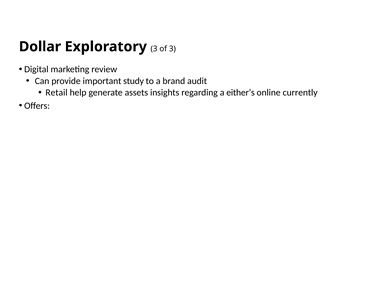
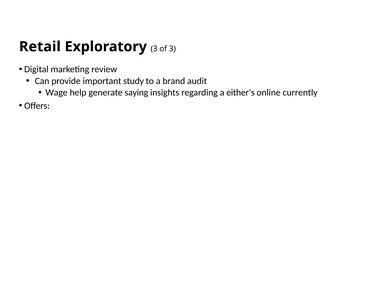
Dollar: Dollar -> Retail (40, 47)
Retail: Retail -> Wage (57, 93)
assets: assets -> saying (136, 93)
